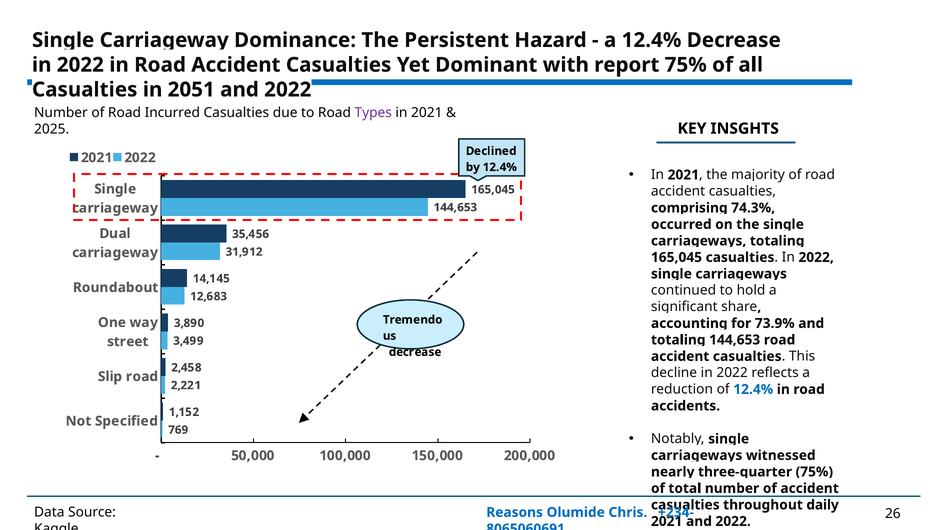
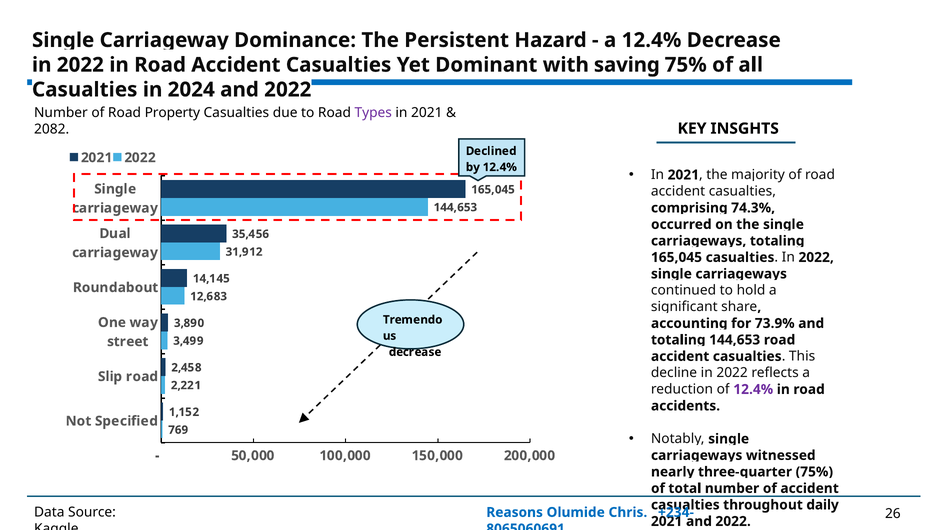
report: report -> saving (627, 65)
2051: 2051 -> 2024 (191, 90)
Incurred: Incurred -> Property (172, 113)
2025: 2025 -> 2082 (52, 129)
12.4% colour: blue -> purple (753, 389)
